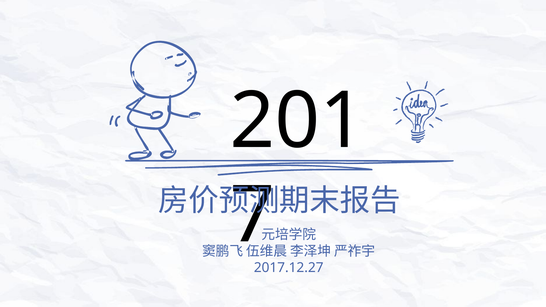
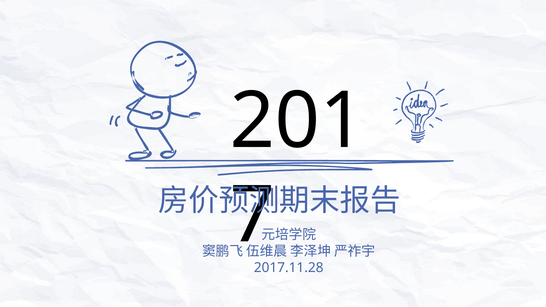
2017.12.27: 2017.12.27 -> 2017.11.28 (289, 268)
